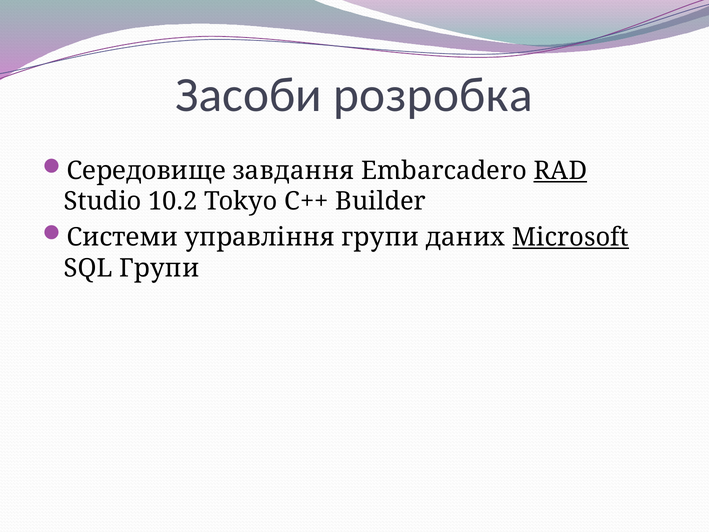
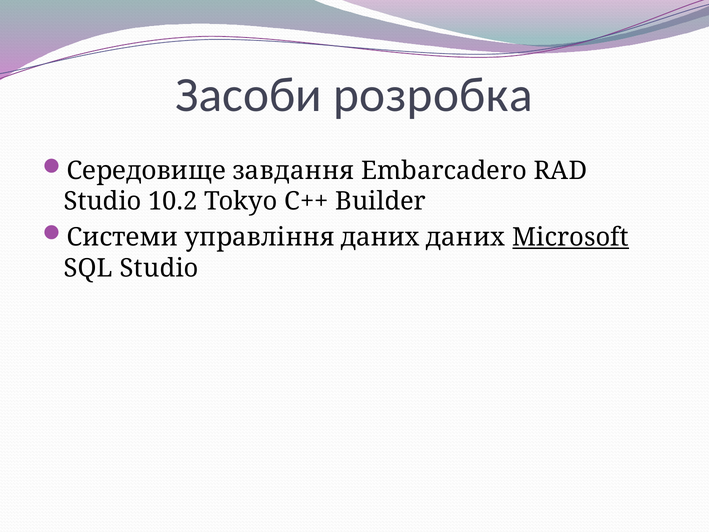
RAD underline: present -> none (560, 171)
управління групи: групи -> даних (380, 237)
SQL Групи: Групи -> Studio (159, 268)
